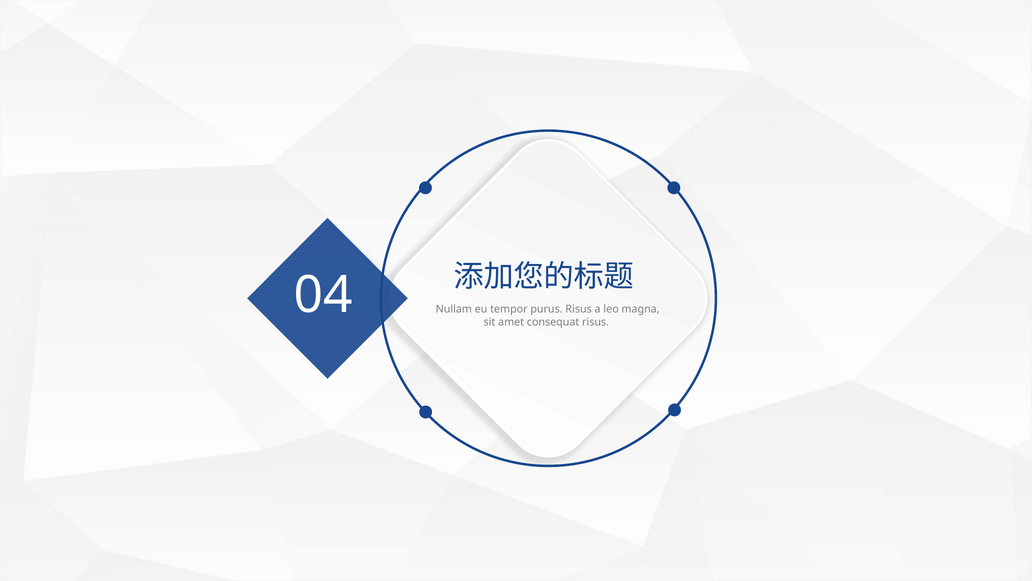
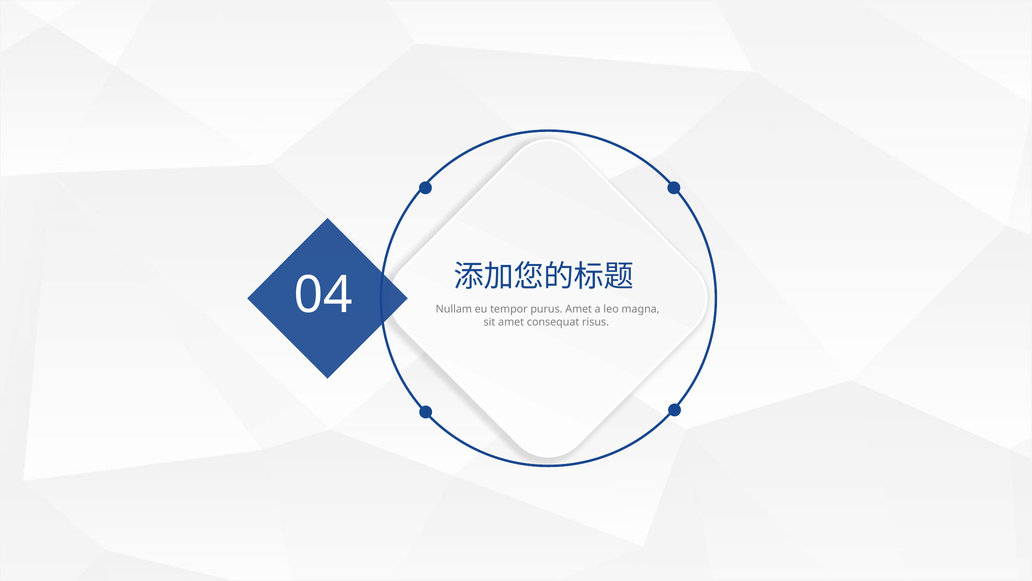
purus Risus: Risus -> Amet (579, 309)
